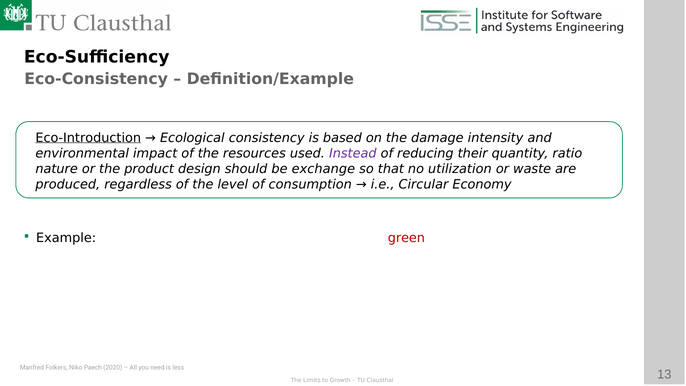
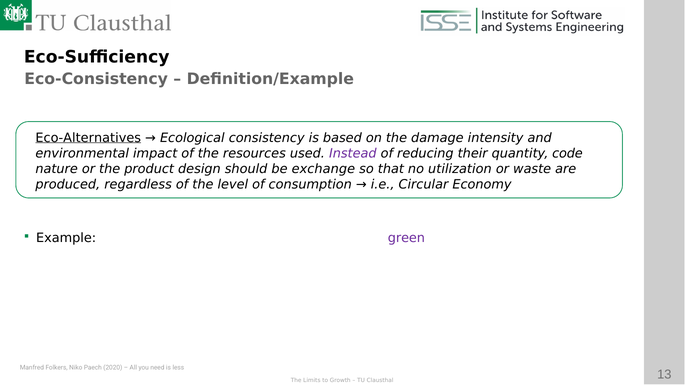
Eco-Introduction: Eco-Introduction -> Eco-Alternatives (88, 138)
ratio: ratio -> code (567, 153)
green colour: red -> purple (406, 238)
